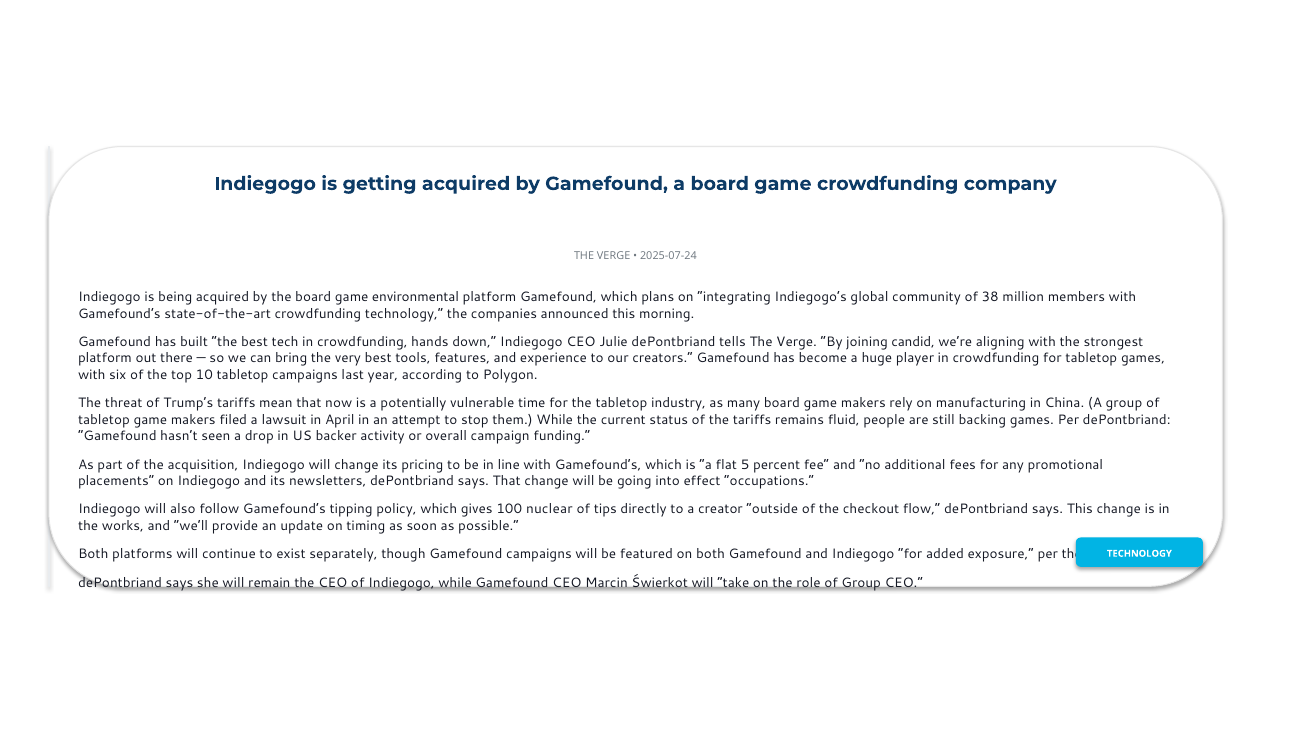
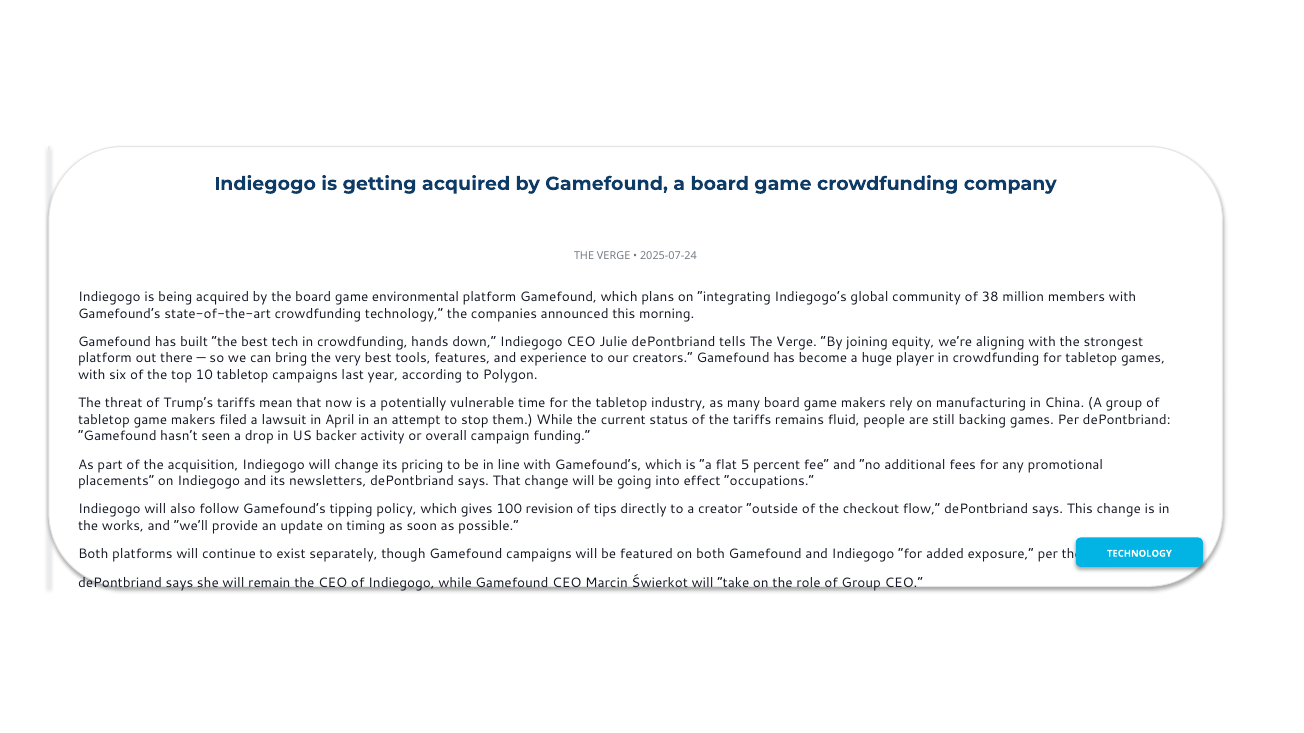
candid: candid -> equity (913, 342)
nuclear: nuclear -> revision (549, 510)
